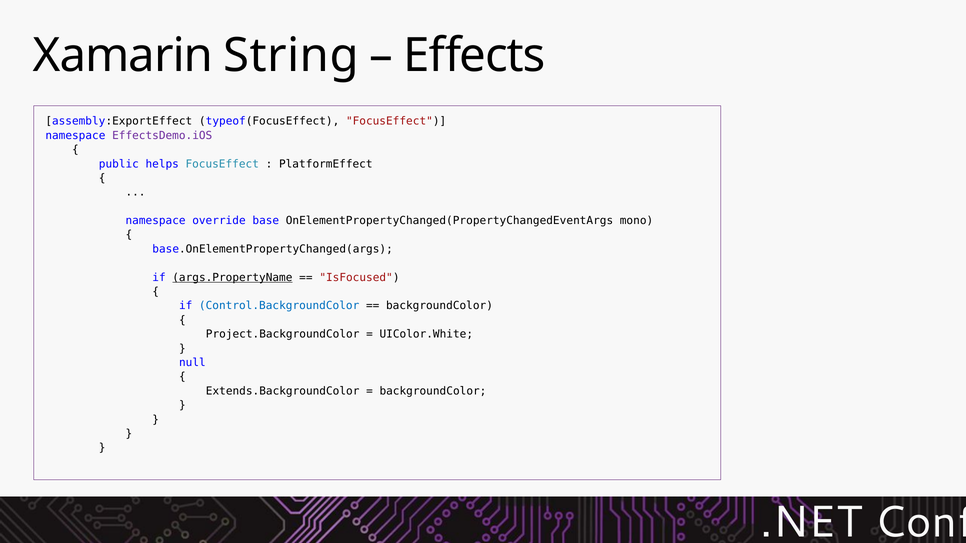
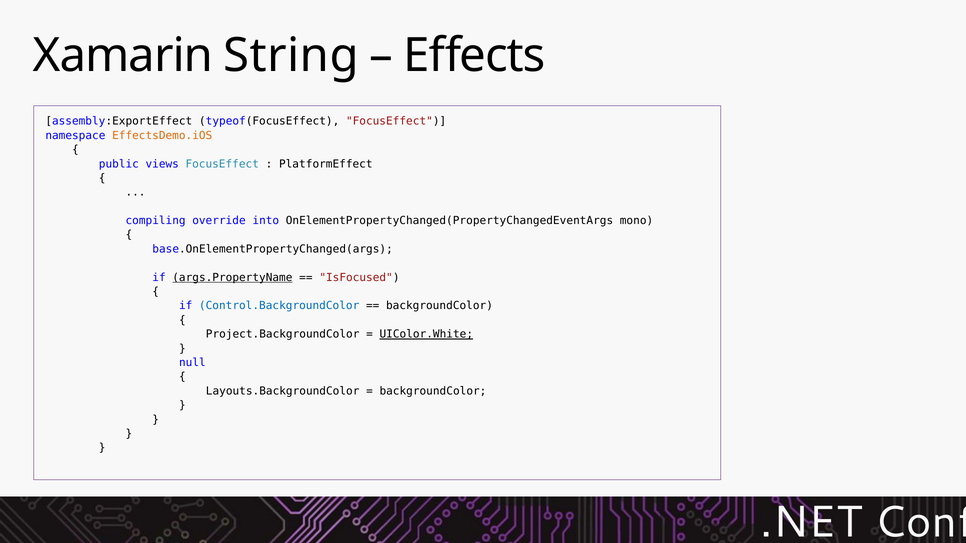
EffectsDemo.iOS colour: purple -> orange (162, 136)
helps: helps -> views (162, 164)
namespace: namespace -> compiling (156, 221)
base: base -> into (266, 221)
UIColor.White underline: none -> present (426, 334)
Extends.BackgroundColor: Extends.BackgroundColor -> Layouts.BackgroundColor (283, 391)
